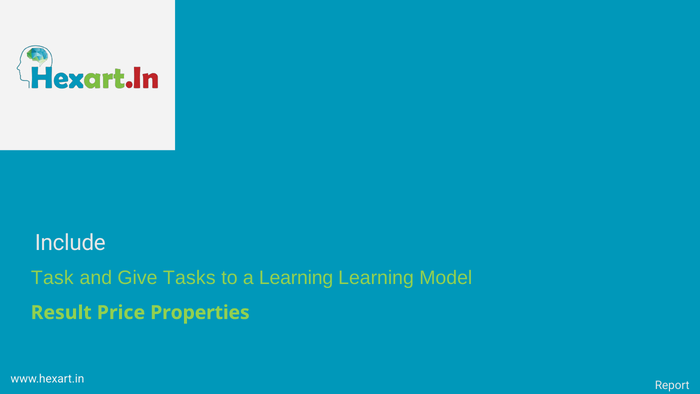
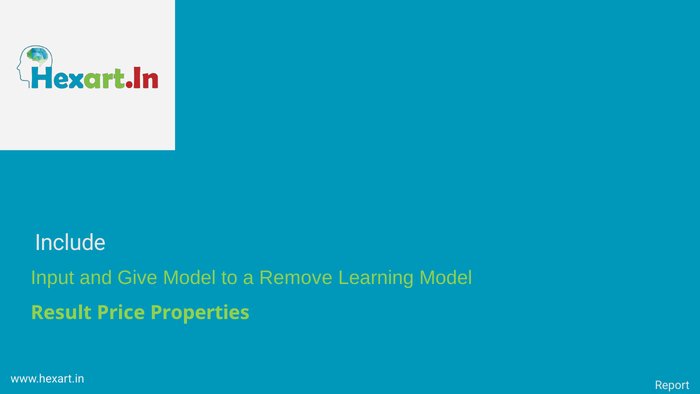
Task: Task -> Input (52, 277)
Give Tasks: Tasks -> Model (189, 277)
a Learning: Learning -> Remove (296, 277)
